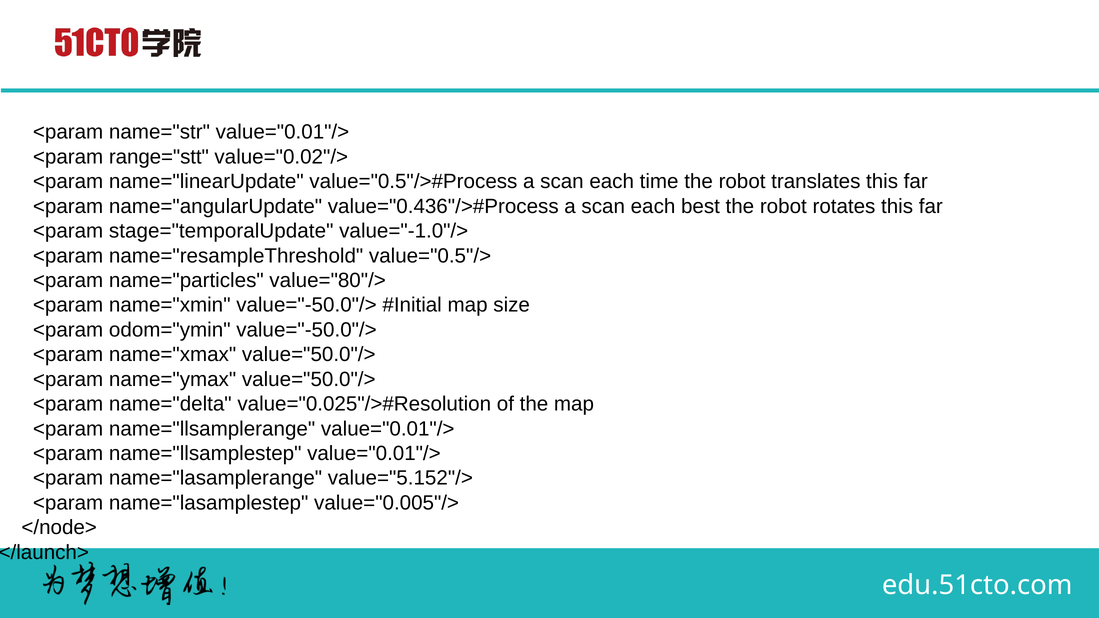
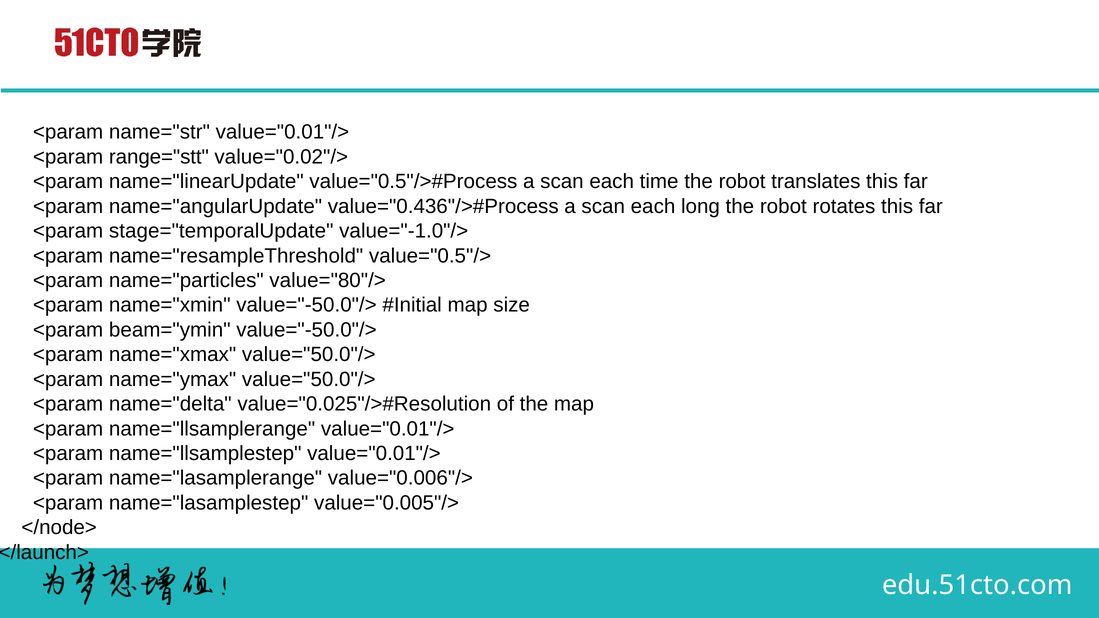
best: best -> long (700, 206)
odom="ymin: odom="ymin -> beam="ymin (170, 330)
value="5.152"/>: value="5.152"/> -> value="0.006"/> (400, 478)
